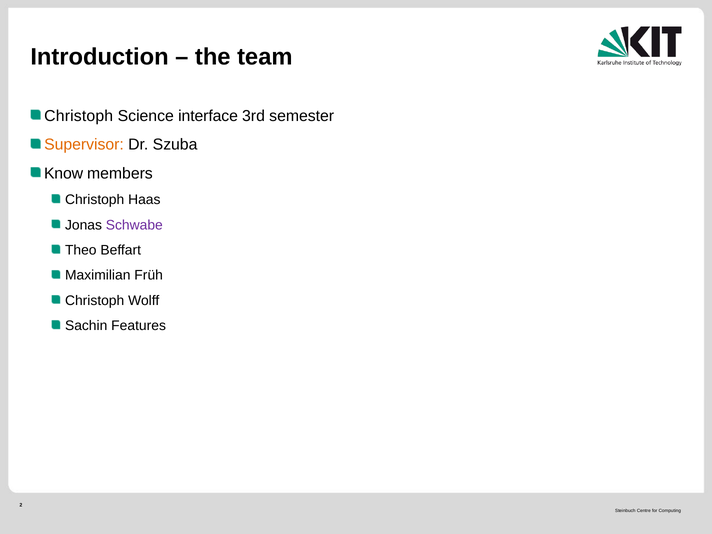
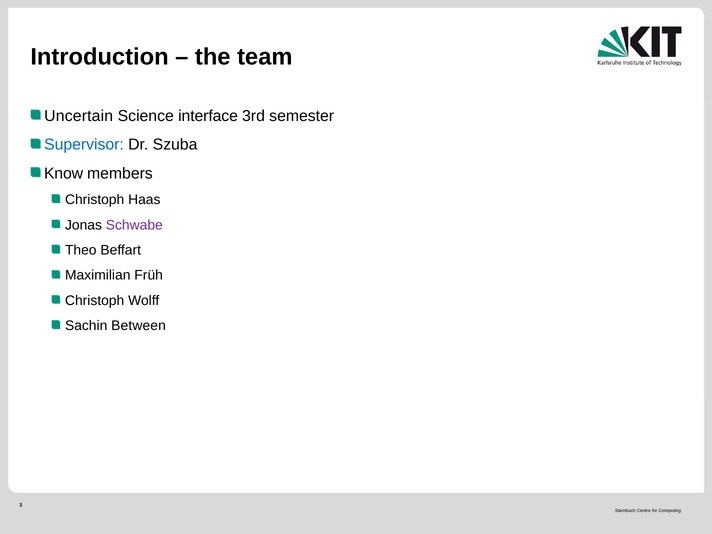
Christoph: Christoph -> Uncertain (79, 116)
Supervisor colour: orange -> blue (84, 145)
Features: Features -> Between (139, 326)
